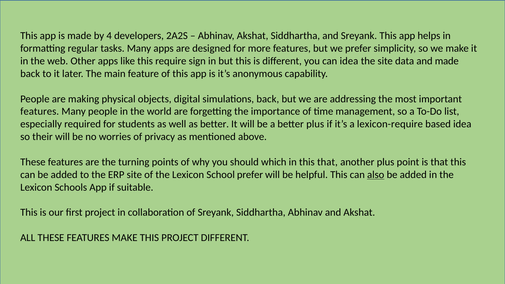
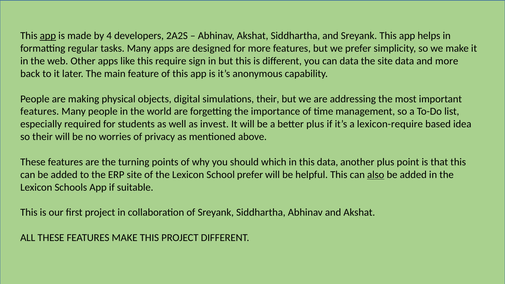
app underline: none -> present (48, 36)
can idea: idea -> data (349, 61)
and made: made -> more (447, 61)
simulations back: back -> their (268, 99)
as better: better -> invest (214, 124)
this that: that -> data (328, 162)
